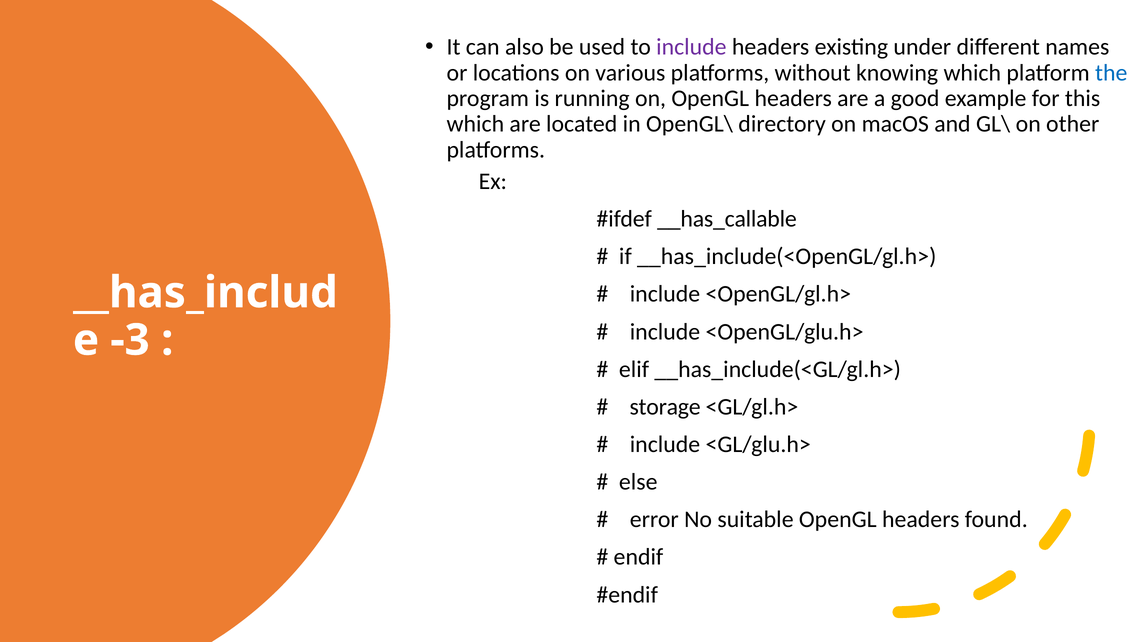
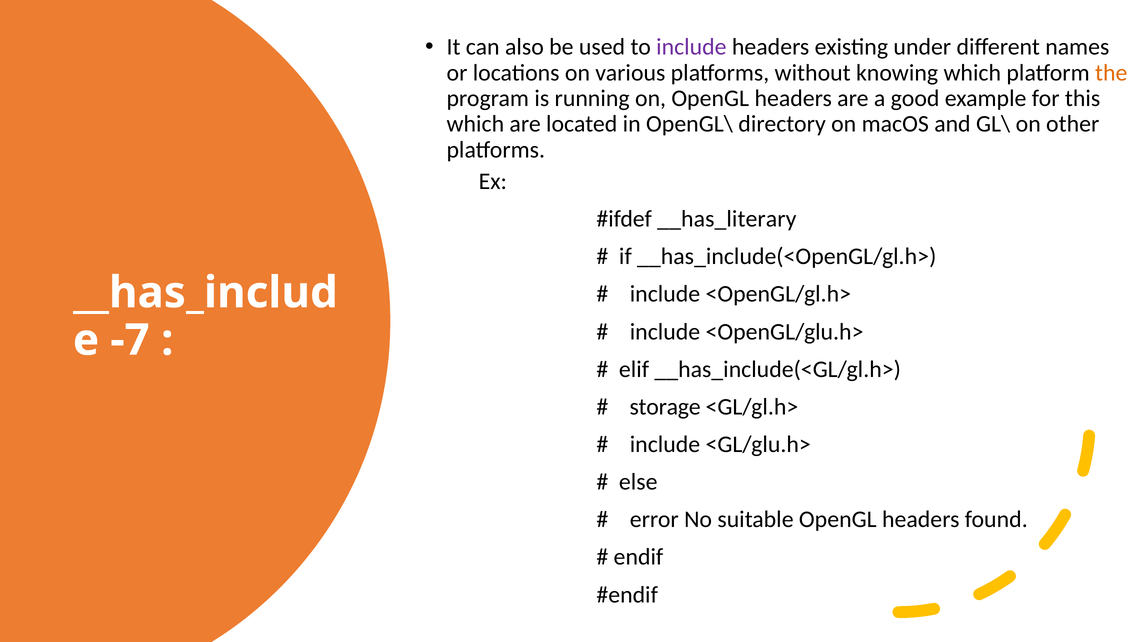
the colour: blue -> orange (1111, 73)
__has_callable: __has_callable -> __has_literary (727, 219)
-3: -3 -> -7 (130, 340)
